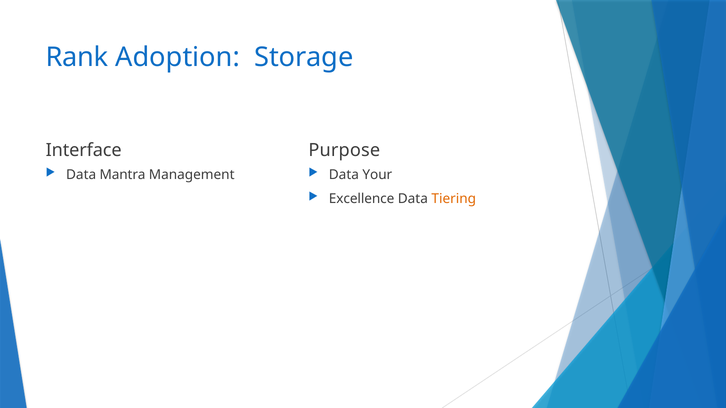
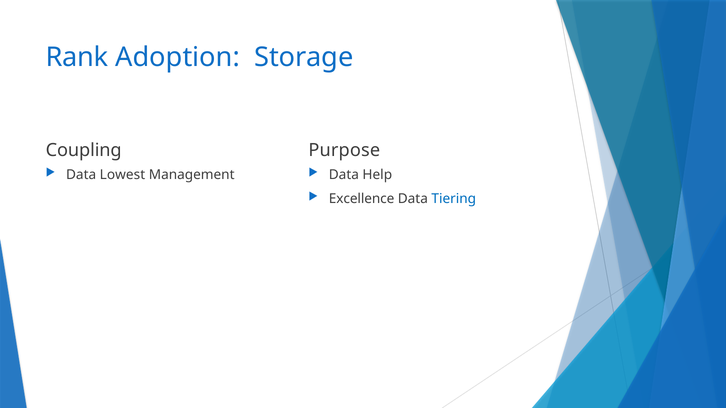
Interface: Interface -> Coupling (84, 151)
Mantra: Mantra -> Lowest (122, 175)
Your: Your -> Help (377, 175)
Tiering colour: orange -> blue (454, 199)
